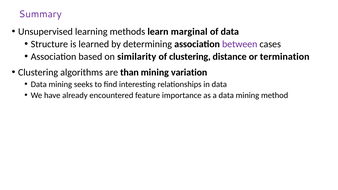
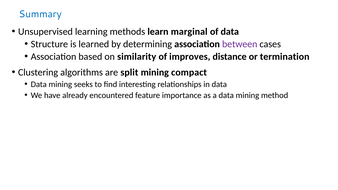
Summary colour: purple -> blue (40, 14)
of clustering: clustering -> improves (190, 57)
than: than -> split (129, 72)
variation: variation -> compact (189, 72)
